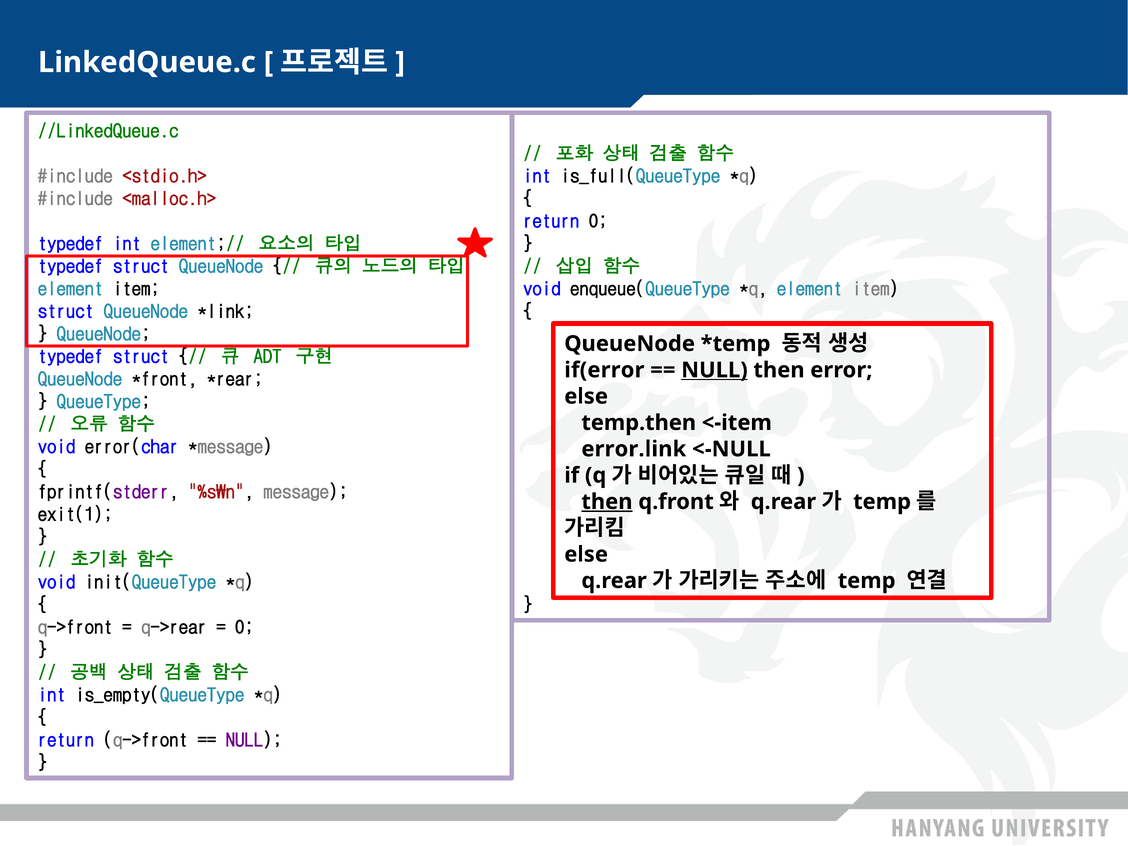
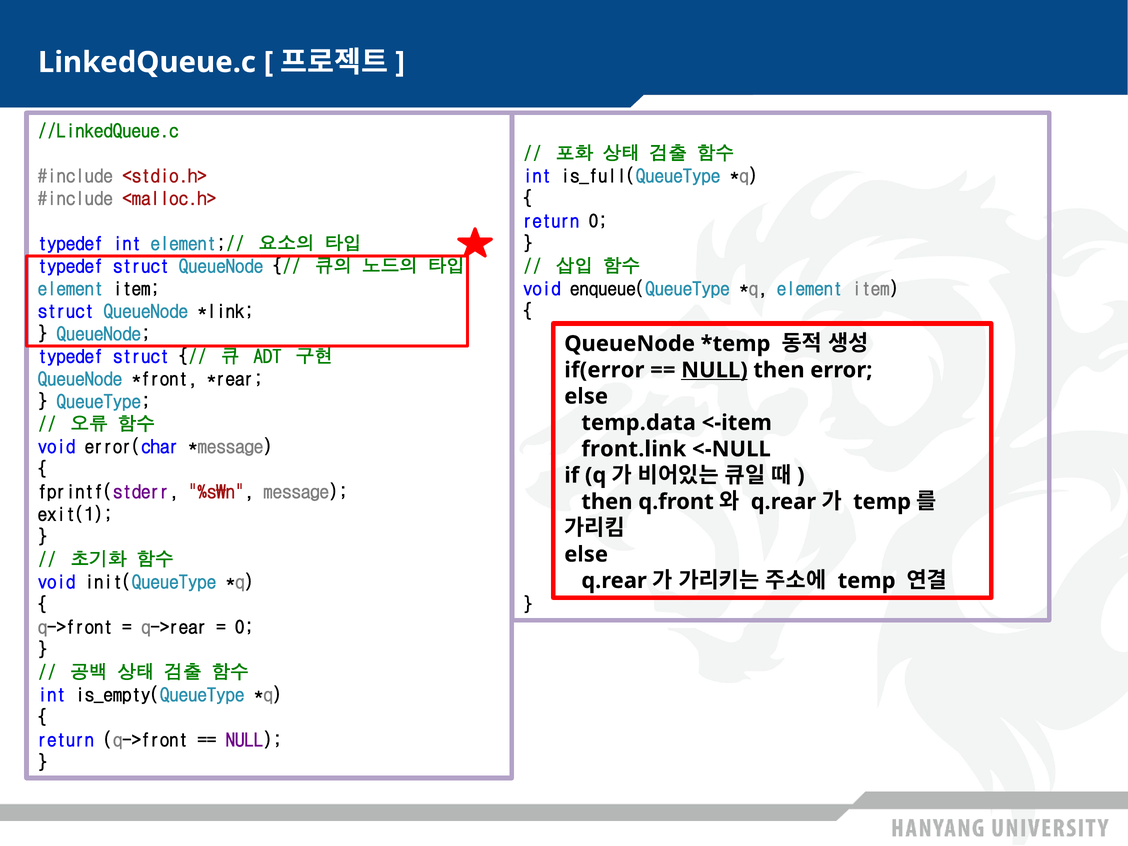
temp.then: temp.then -> temp.data (639, 423)
error.link: error.link -> front.link (634, 449)
then underline: present -> none (607, 502)
